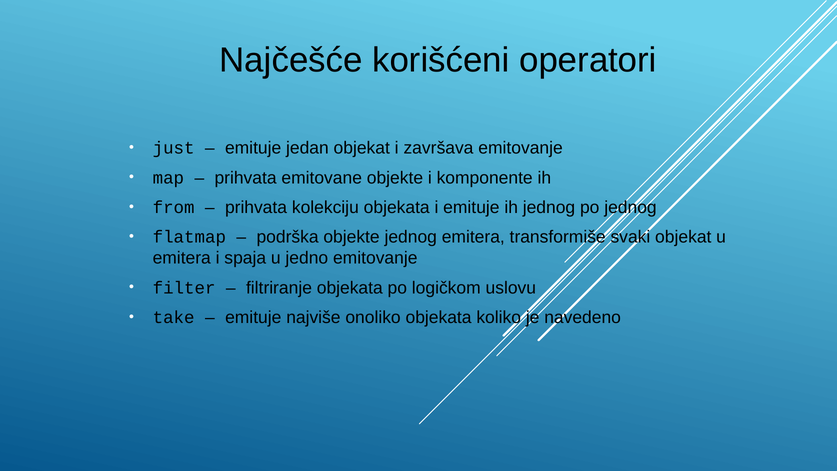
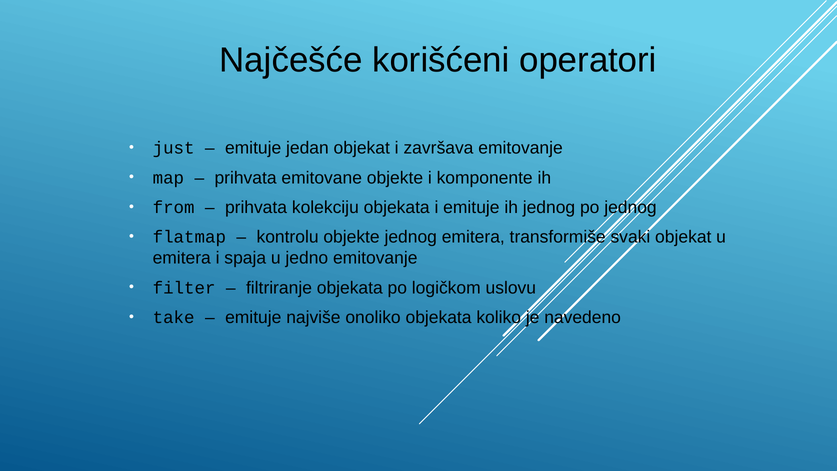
podrška: podrška -> kontrolu (288, 237)
